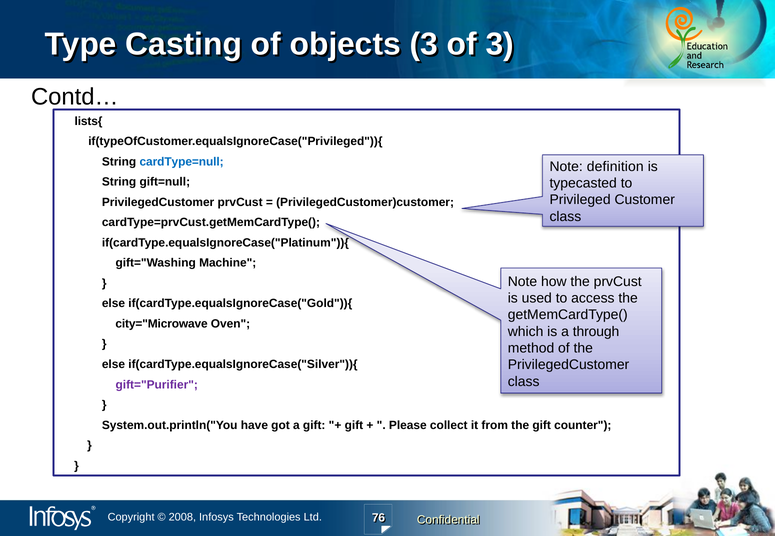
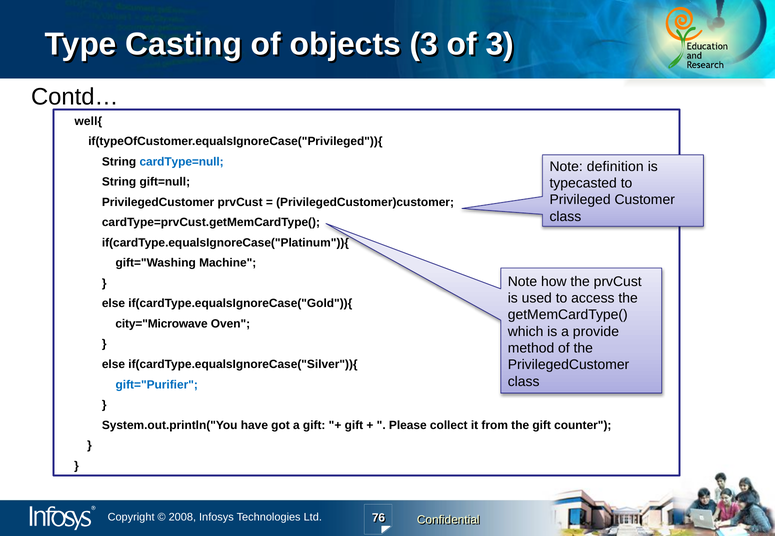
lists{: lists{ -> well{ (88, 121)
through: through -> provide (596, 332)
gift="Purifier colour: purple -> blue (157, 385)
